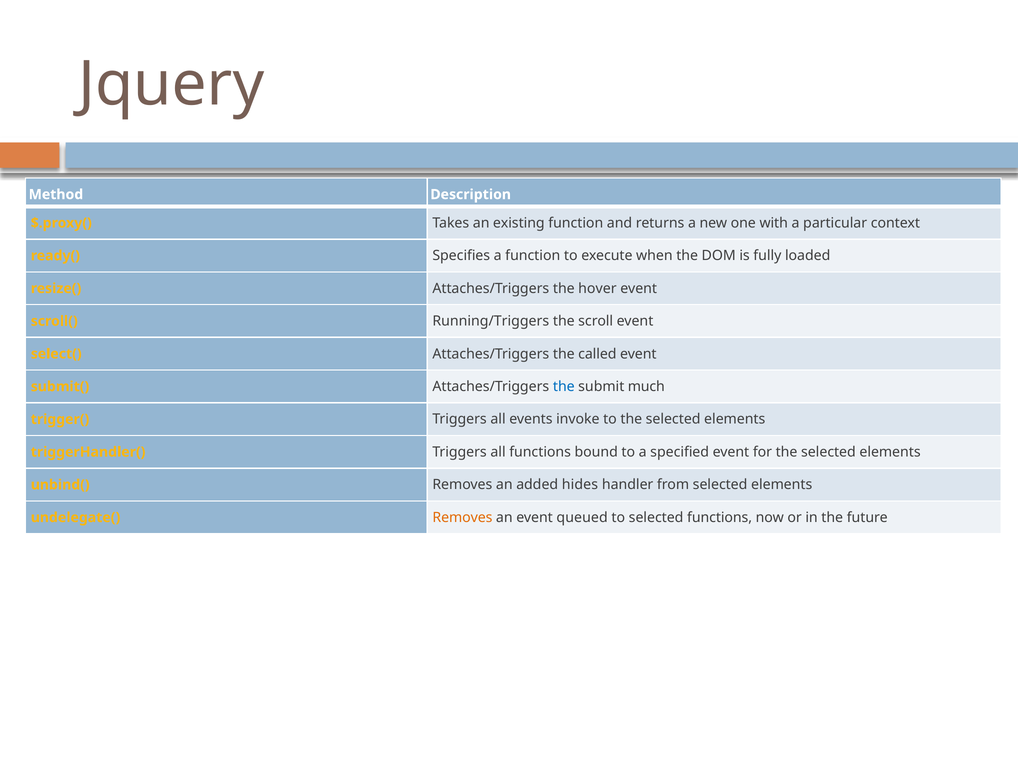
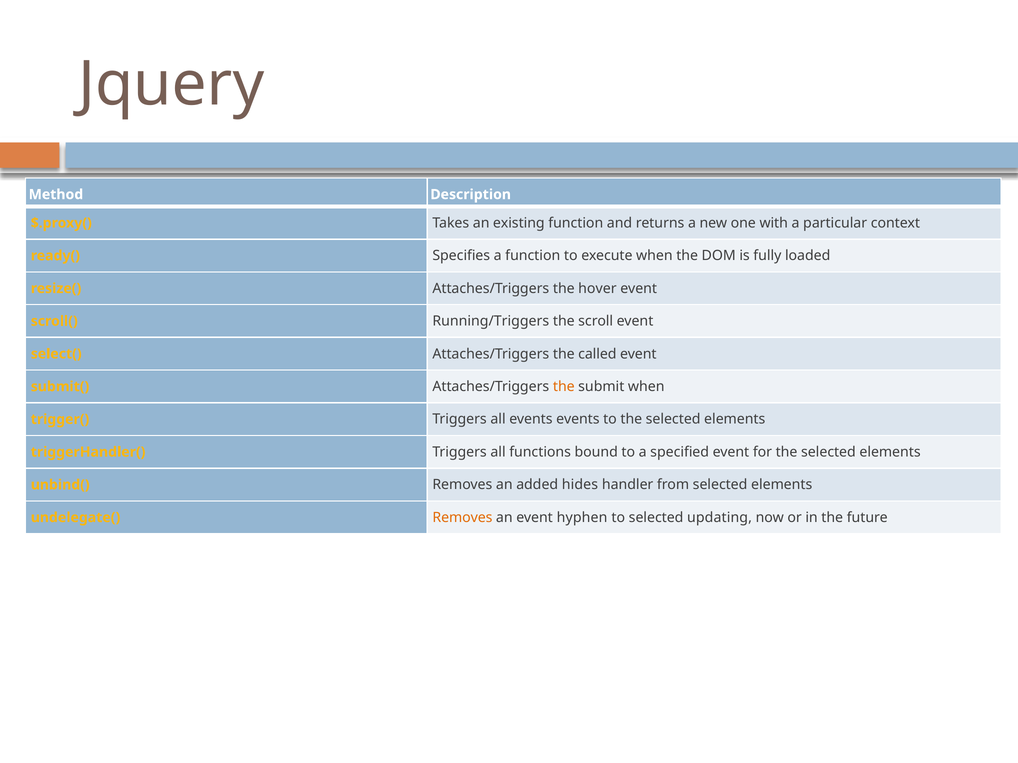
the colour: blue -> orange (564, 387)
submit much: much -> when (646, 387)
events invoke: invoke -> events (578, 420)
queued: queued -> hyphen (582, 518)
selected functions: functions -> updating (720, 518)
